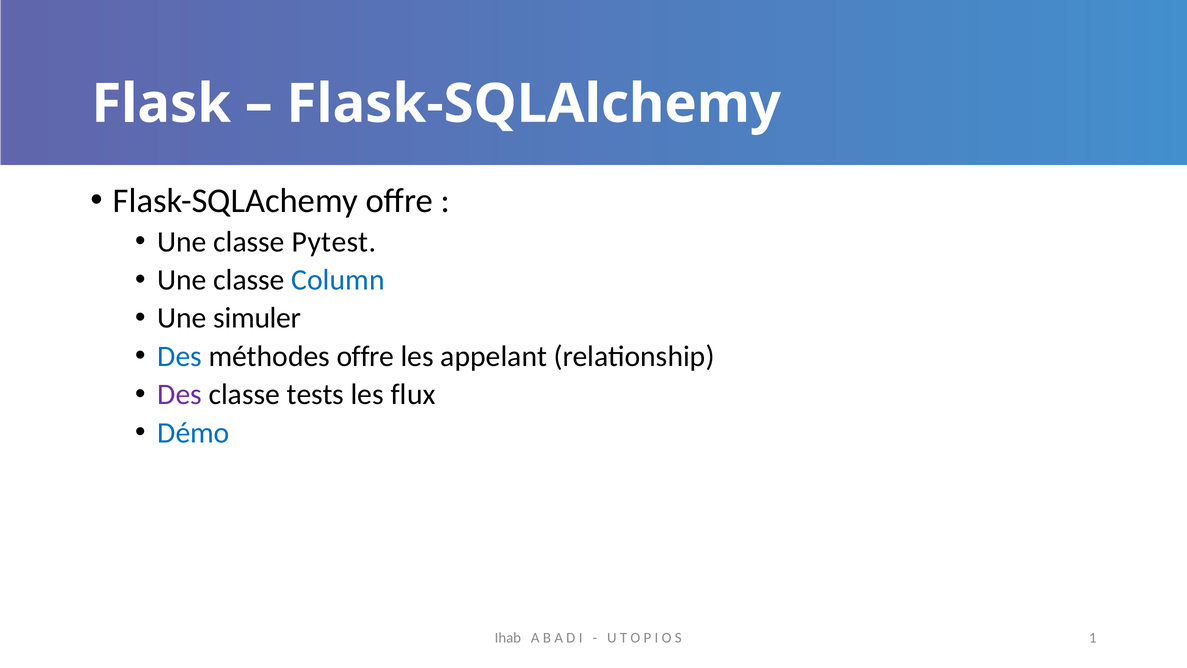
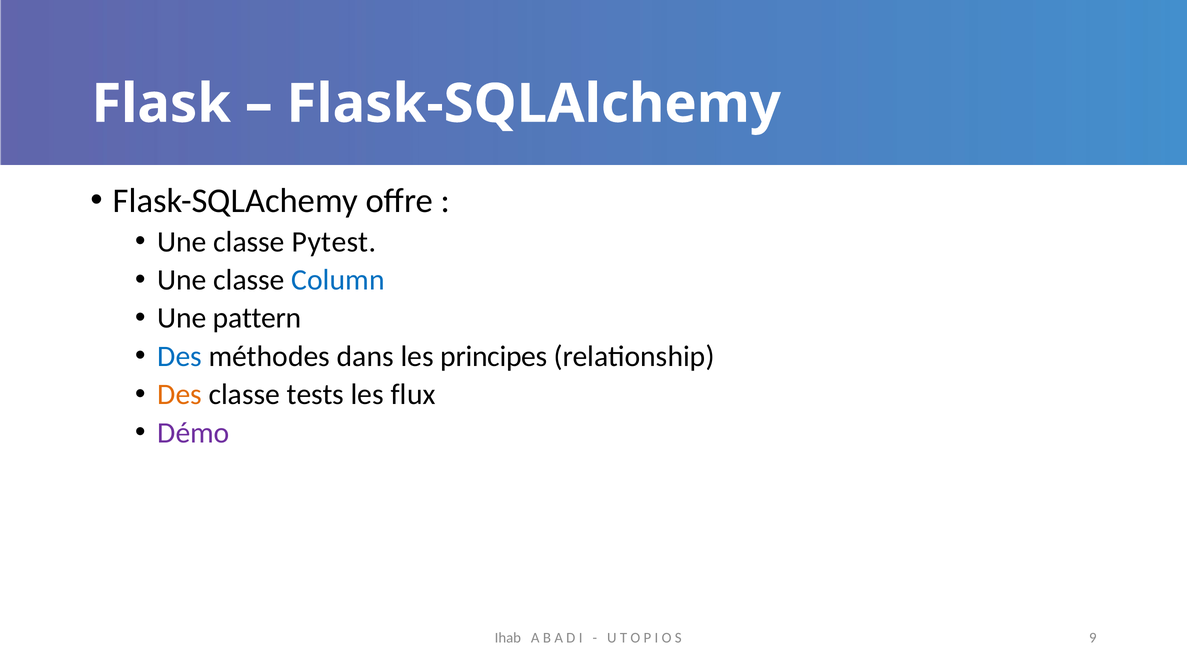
simuler: simuler -> pattern (257, 318)
méthodes offre: offre -> dans (365, 356)
appelant: appelant -> principes (494, 356)
Des colour: purple -> orange (180, 394)
Démo colour: blue -> purple (193, 433)
1: 1 -> 9 (1093, 637)
